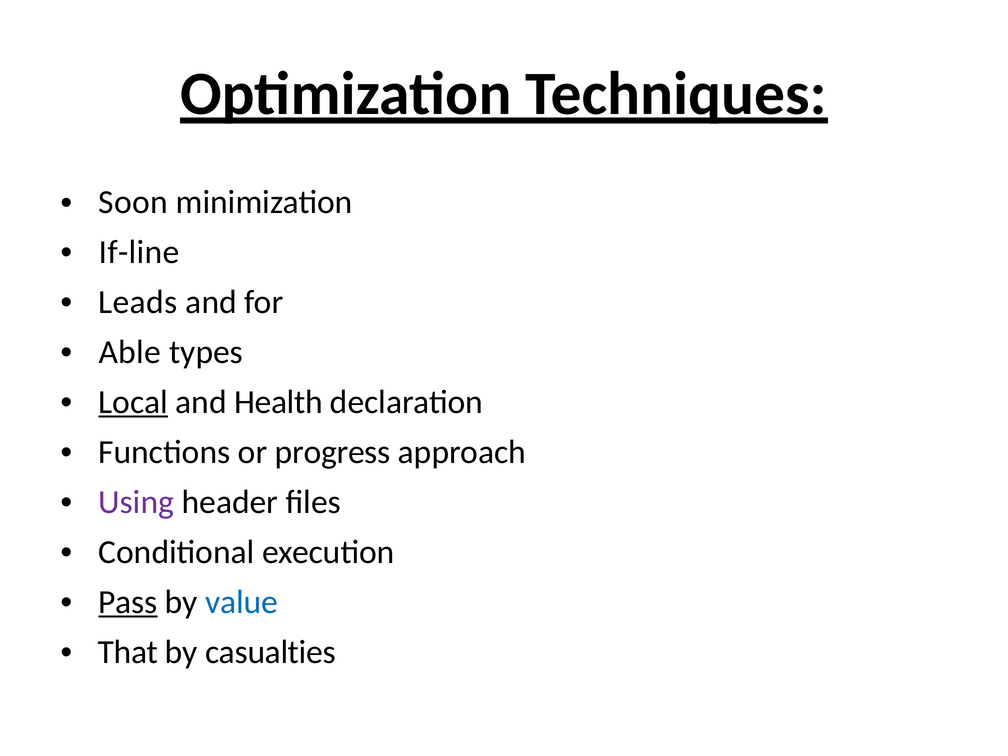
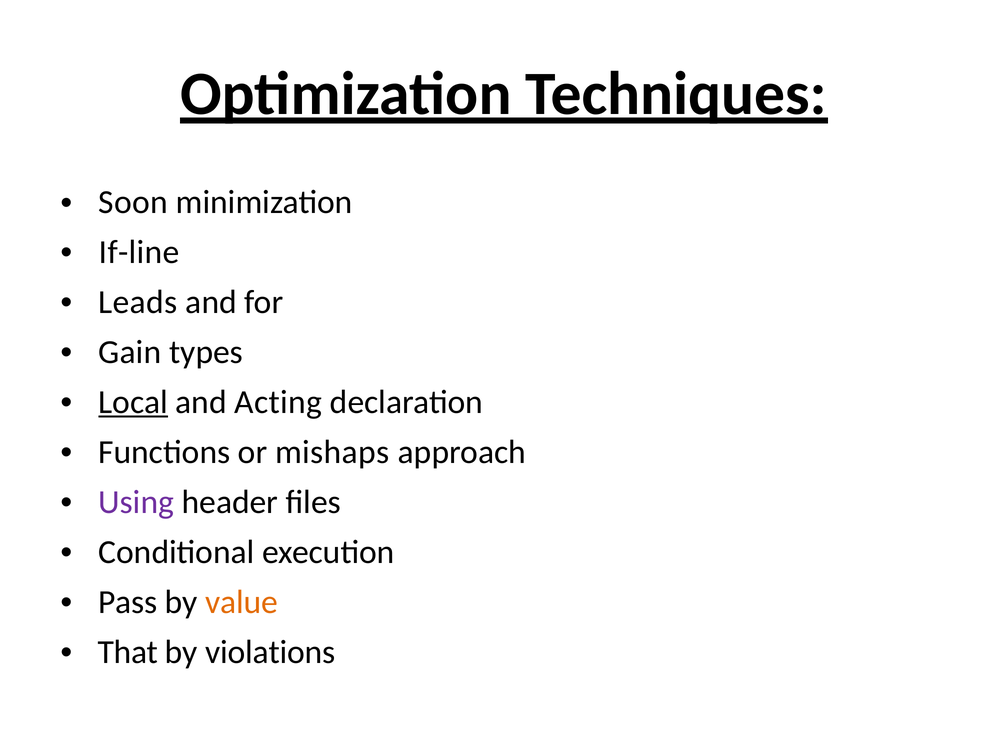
Able: Able -> Gain (130, 352)
Health: Health -> Acting (278, 402)
progress: progress -> mishaps (332, 452)
Pass underline: present -> none (128, 602)
value colour: blue -> orange (242, 602)
casualties: casualties -> violations (270, 652)
